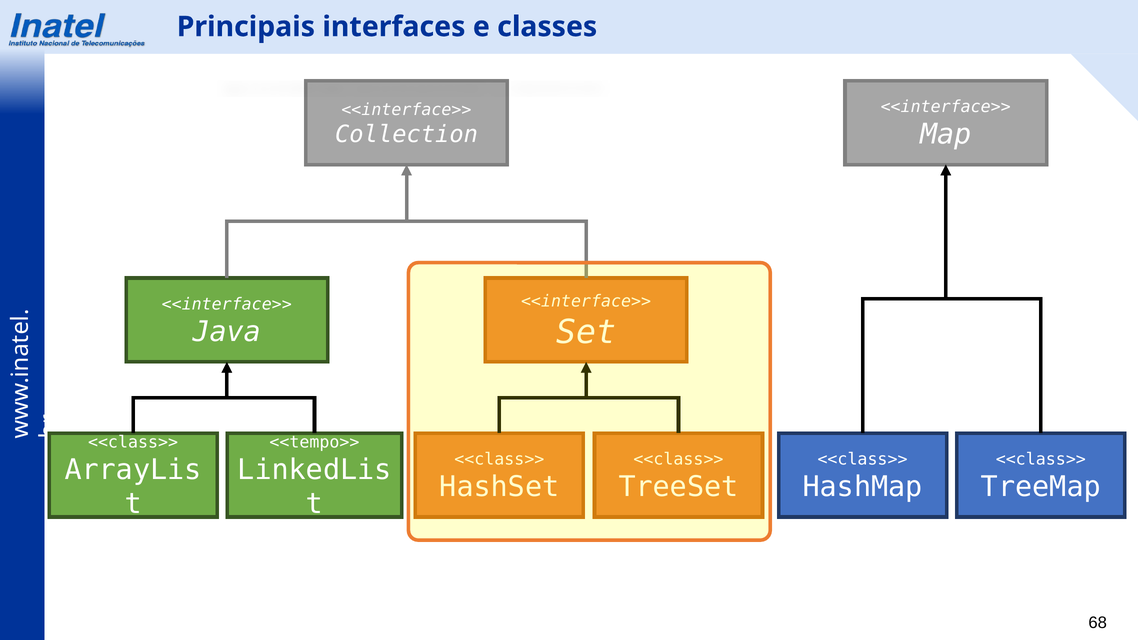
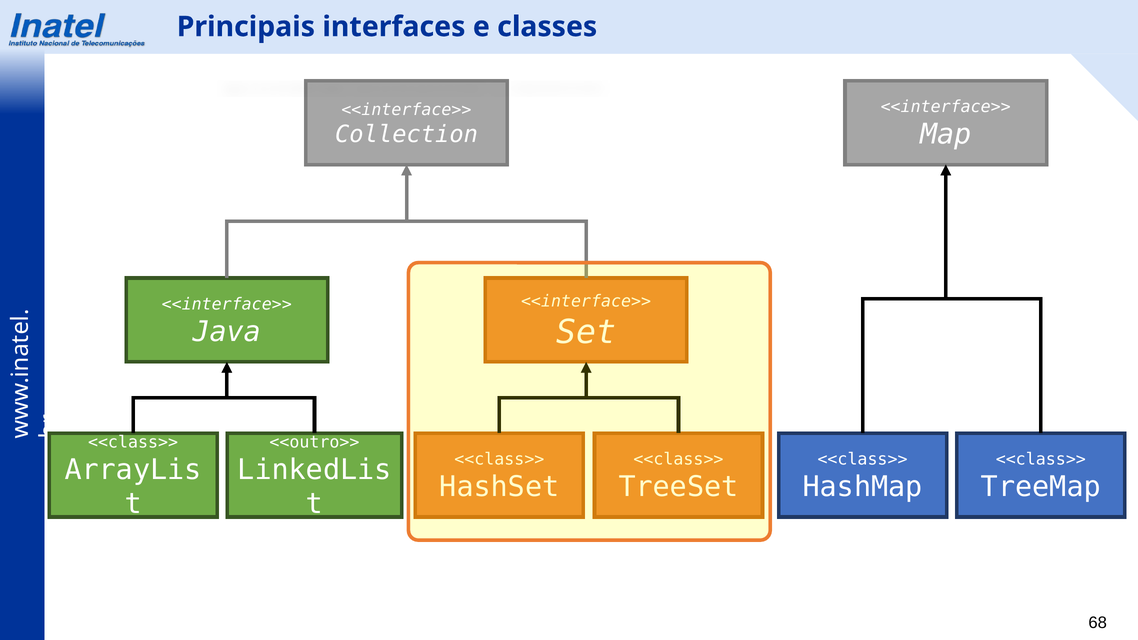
<<tempo>>: <<tempo>> -> <<outro>> (314, 442)
